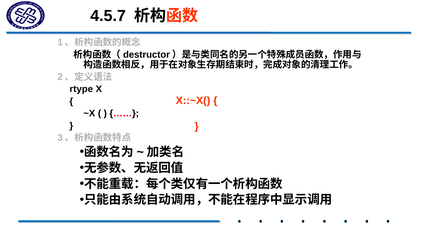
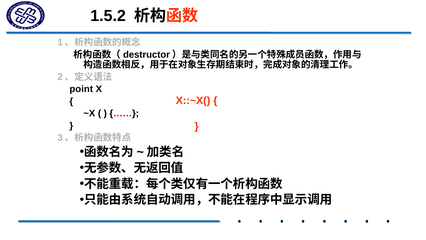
4.5.7: 4.5.7 -> 1.5.2 (108, 16)
rtype: rtype -> point (81, 89)
